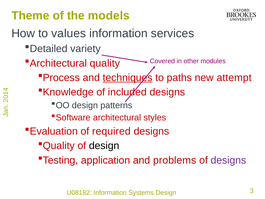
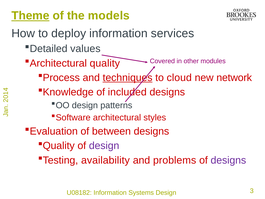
Theme underline: none -> present (30, 16)
values: values -> deploy (69, 33)
variety: variety -> values (85, 49)
paths: paths -> cloud (179, 78)
attempt: attempt -> network (234, 78)
required: required -> between (111, 131)
design colour: black -> purple (104, 146)
application: application -> availability (105, 160)
